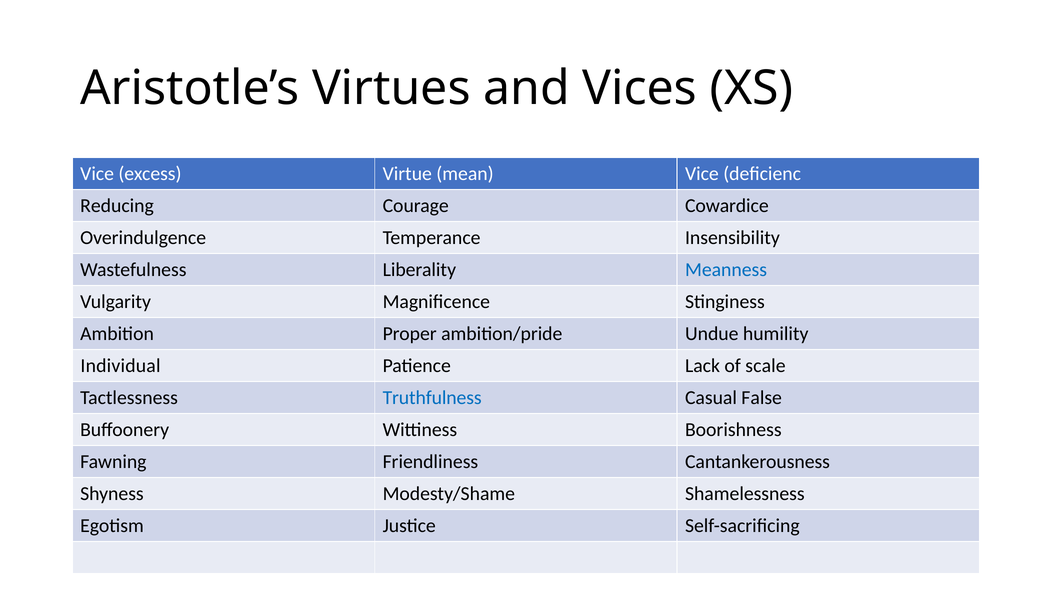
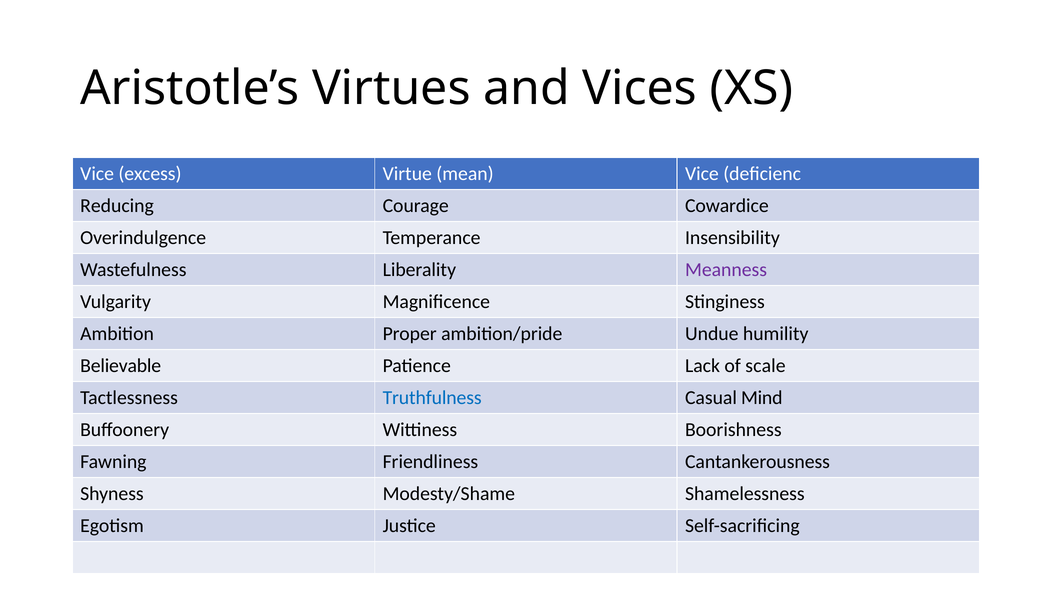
Meanness colour: blue -> purple (726, 270)
Individual: Individual -> Believable (121, 366)
False: False -> Mind (762, 398)
